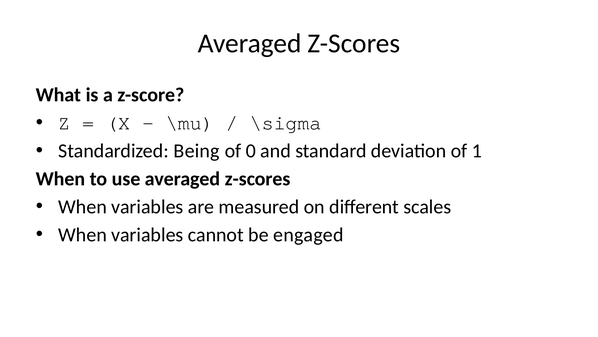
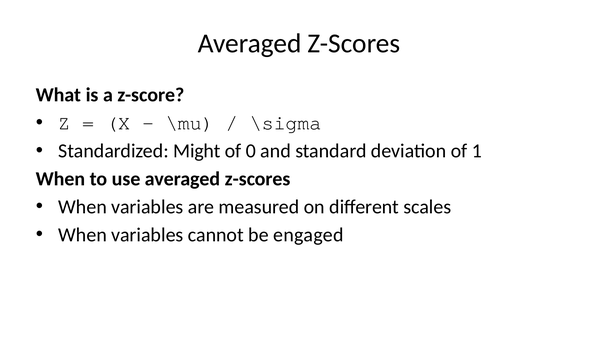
Being: Being -> Might (197, 151)
